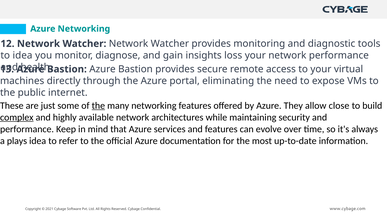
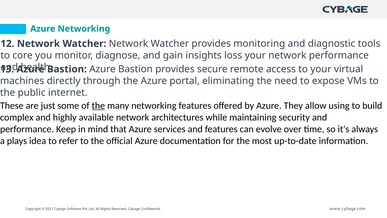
to idea: idea -> core (23, 55)
close: close -> using (339, 105)
complex underline: present -> none (17, 117)
